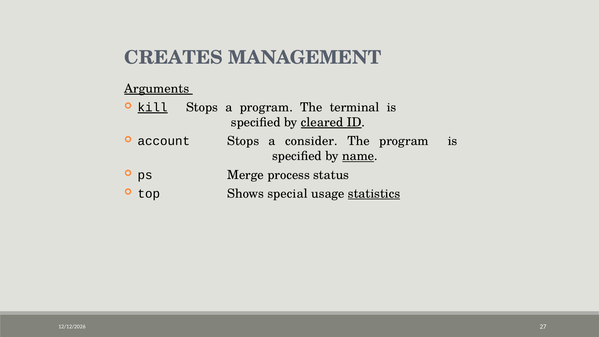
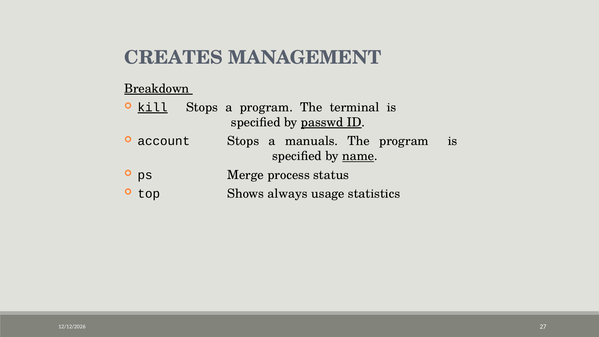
Arguments: Arguments -> Breakdown (157, 89)
cleared: cleared -> passwd (322, 122)
consider: consider -> manuals (312, 141)
special: special -> always (288, 194)
statistics underline: present -> none (374, 194)
